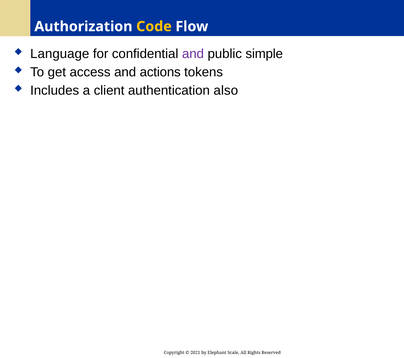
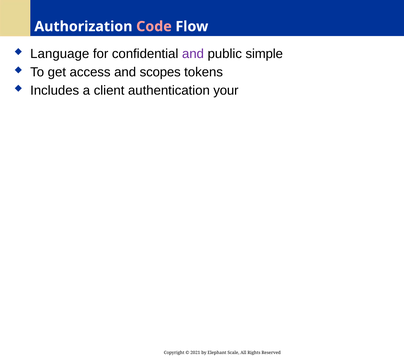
Code colour: yellow -> pink (154, 26)
actions: actions -> scopes (160, 72)
also: also -> your (226, 90)
